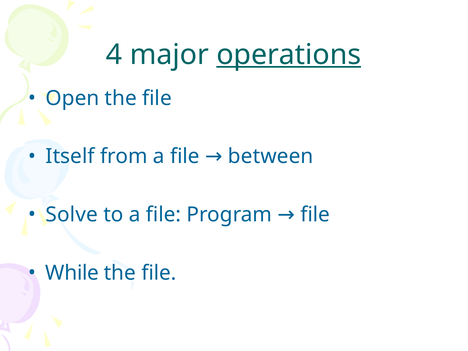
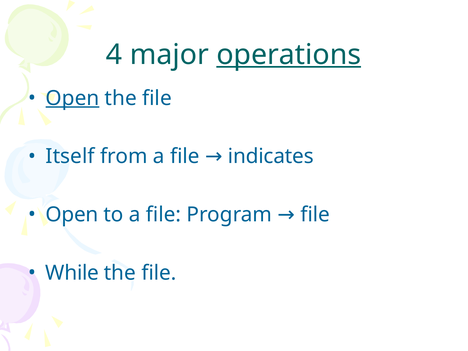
Open underline: none -> present (72, 98)
between: between -> indicates (271, 156)
Solve: Solve -> Open (72, 215)
